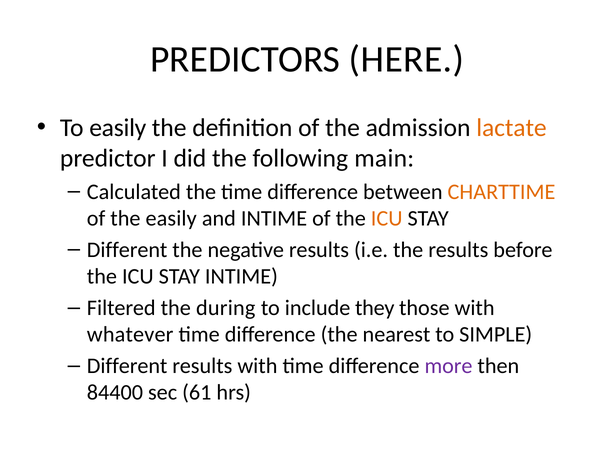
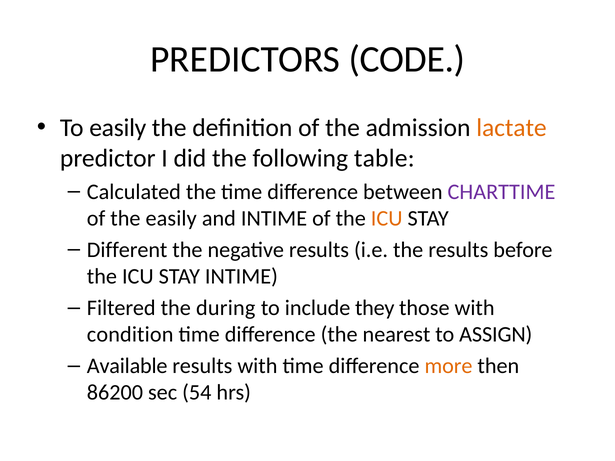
HERE: HERE -> CODE (407, 60)
main: main -> table (384, 159)
CHARTTIME colour: orange -> purple (501, 192)
whatever: whatever -> condition (130, 335)
SIMPLE: SIMPLE -> ASSIGN (496, 335)
Different: Different -> Available (127, 366)
more colour: purple -> orange (449, 366)
84400: 84400 -> 86200 (115, 393)
61: 61 -> 54 (197, 393)
